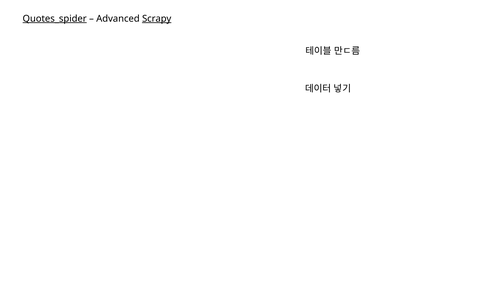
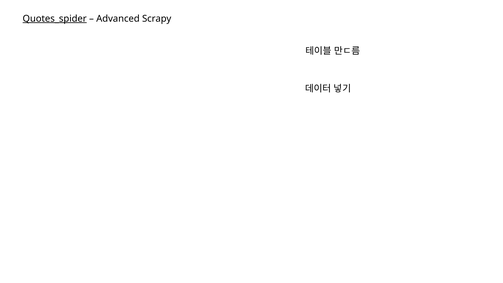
Scrapy underline: present -> none (157, 19)
